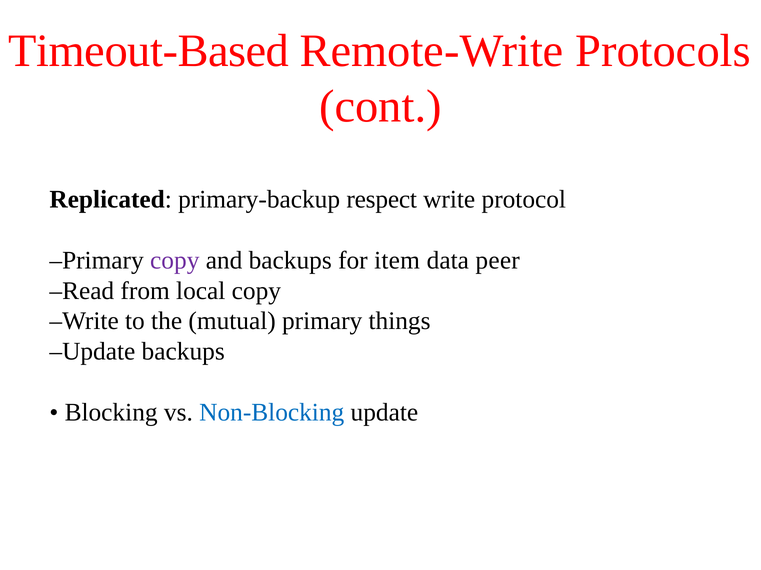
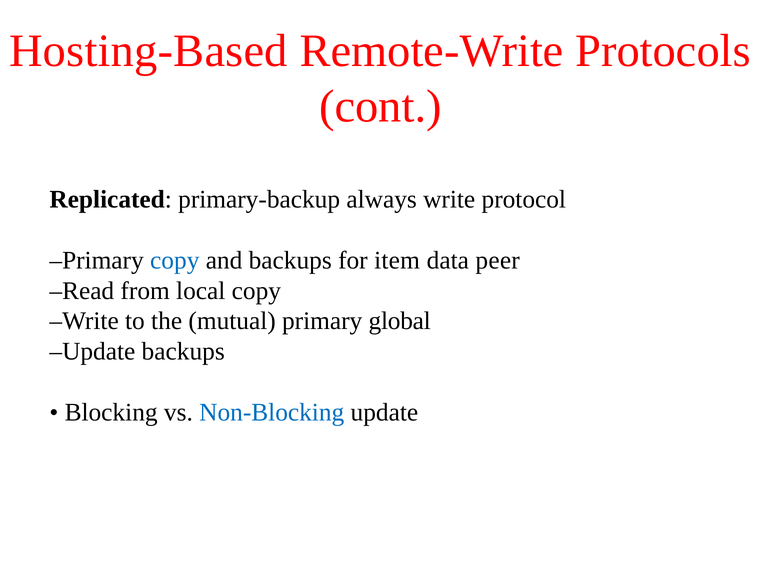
Timeout-Based: Timeout-Based -> Hosting-Based (148, 51)
respect: respect -> always (382, 200)
copy colour: purple -> blue (175, 261)
things: things -> global (400, 321)
